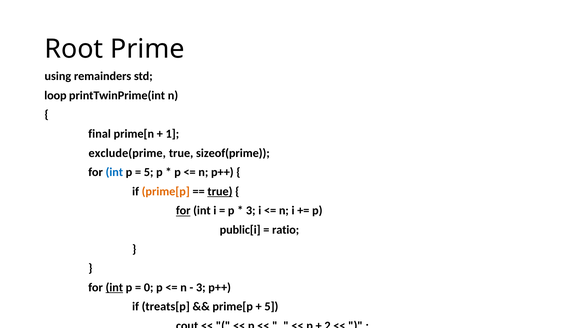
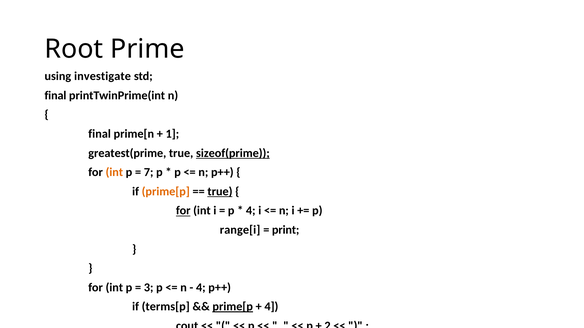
remainders: remainders -> investigate (102, 76)
loop: loop -> final (55, 96)
exclude(prime: exclude(prime -> greatest(prime (127, 153)
sizeof(prime underline: none -> present (233, 153)
int colour: blue -> orange (114, 173)
5: 5 -> 7 (149, 173)
3: 3 -> 4 (251, 211)
public[i: public[i -> range[i (240, 230)
ratio: ratio -> print (286, 230)
int underline: present -> none (114, 288)
0: 0 -> 3 (149, 288)
3: 3 -> 4 (201, 288)
treats[p: treats[p -> terms[p (166, 307)
prime[p underline: none -> present (233, 307)
5: 5 -> 4 (271, 307)
